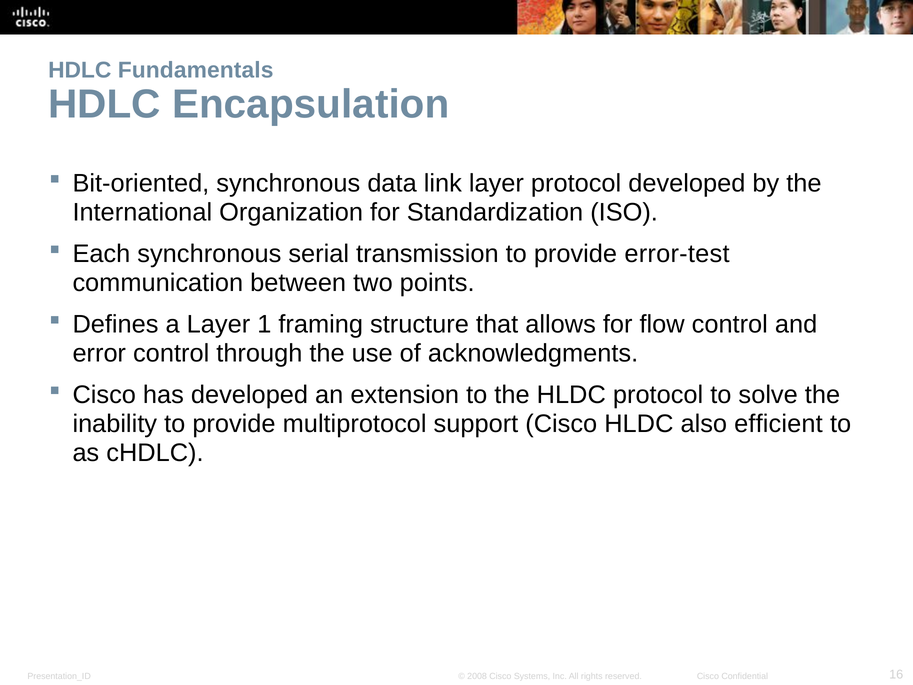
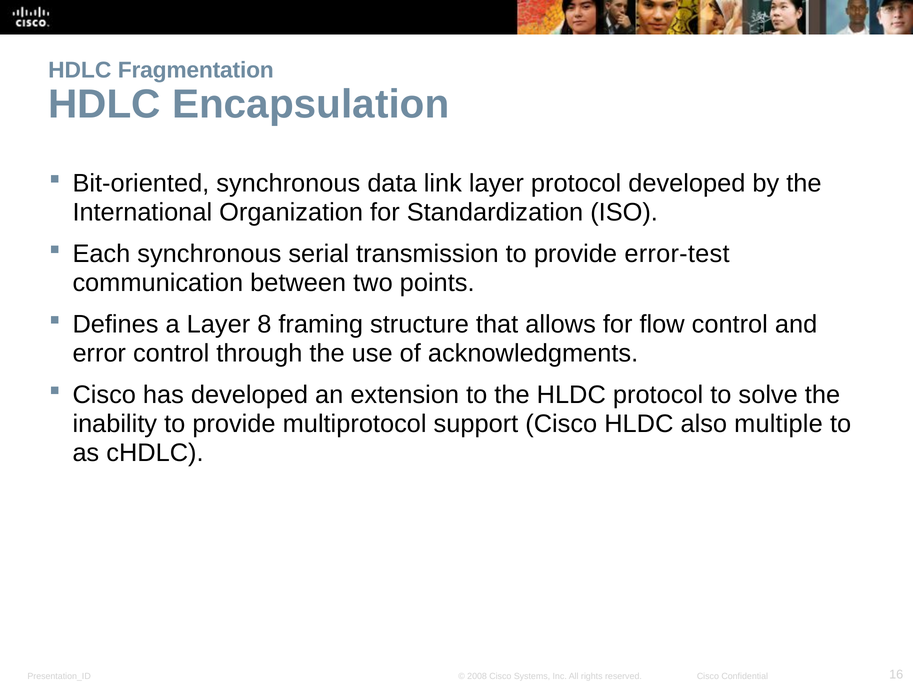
Fundamentals: Fundamentals -> Fragmentation (196, 70)
1: 1 -> 8 (264, 324)
efficient: efficient -> multiple (778, 424)
